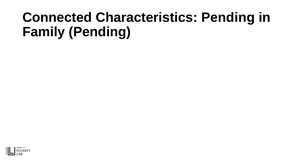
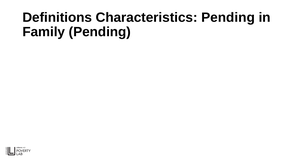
Connected: Connected -> Definitions (57, 17)
